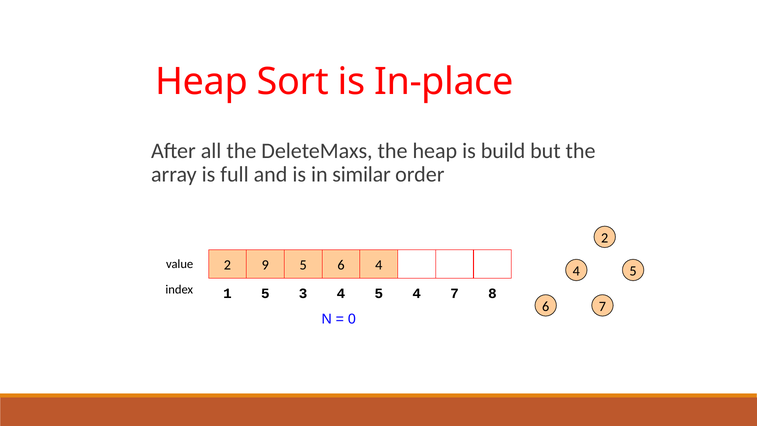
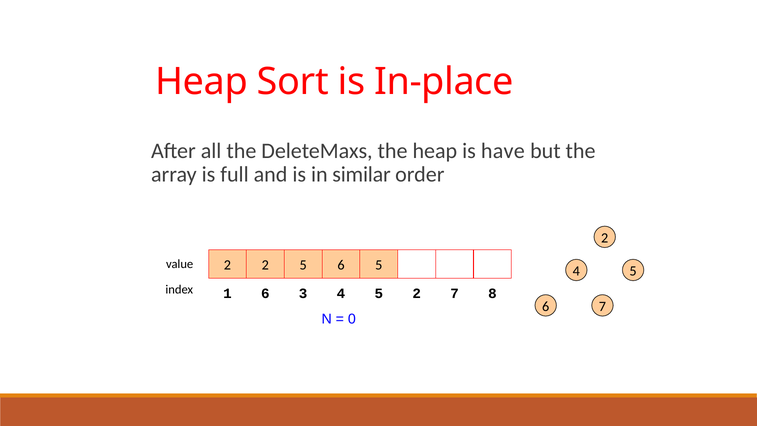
build: build -> have (503, 151)
2 9: 9 -> 2 (265, 265)
6 4: 4 -> 5 (379, 265)
1 5: 5 -> 6 (265, 293)
4 5 4: 4 -> 2 (417, 293)
